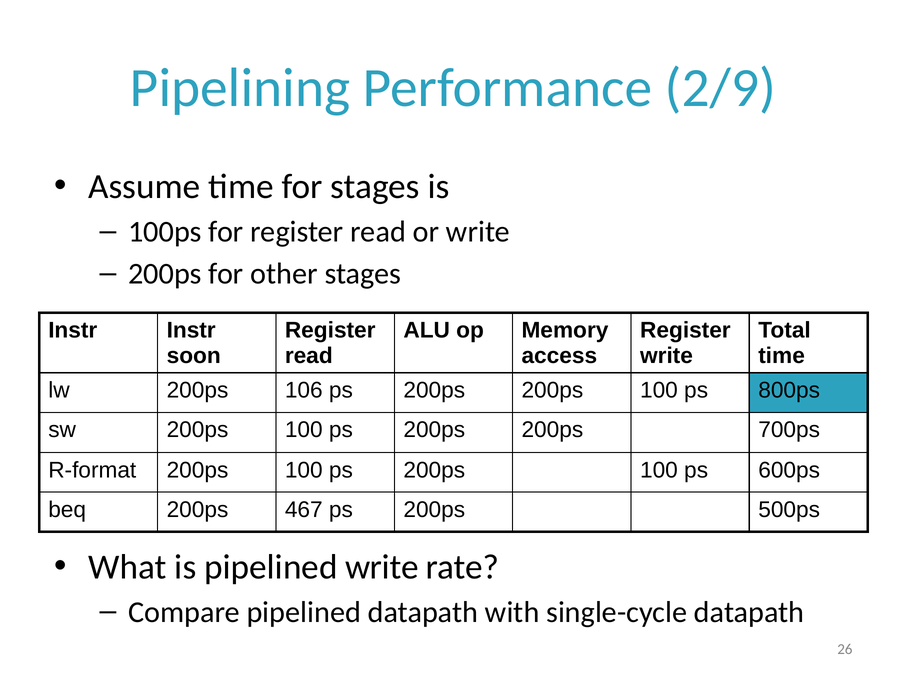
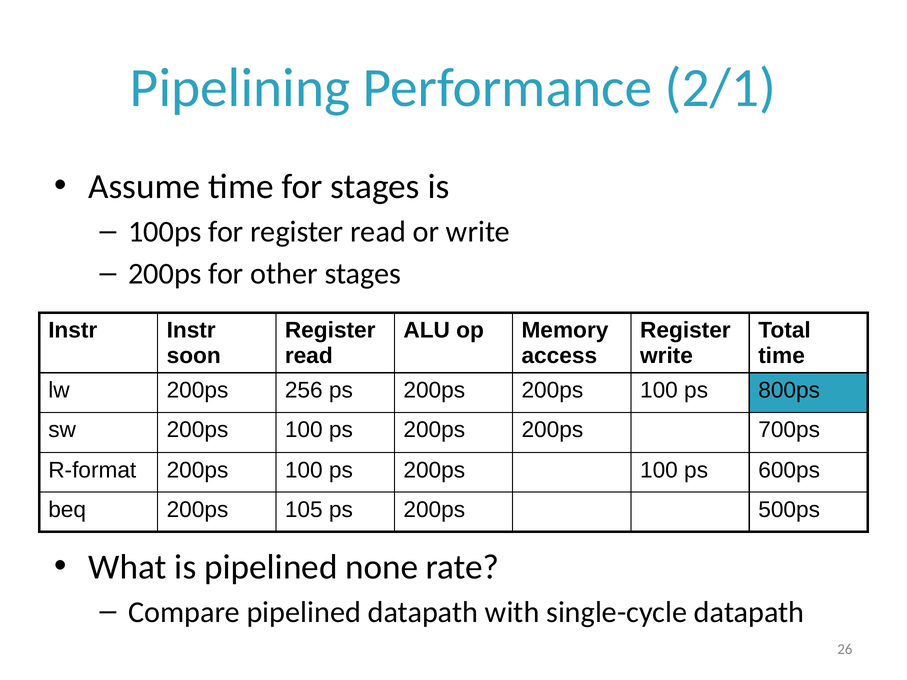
2/9: 2/9 -> 2/1 (720, 88)
106: 106 -> 256 (304, 390)
467: 467 -> 105 (304, 510)
pipelined write: write -> none (382, 567)
